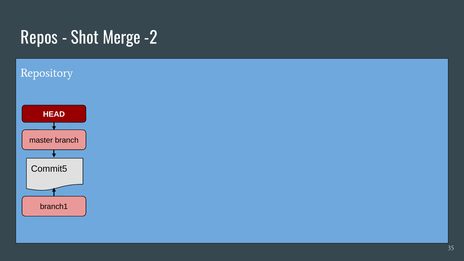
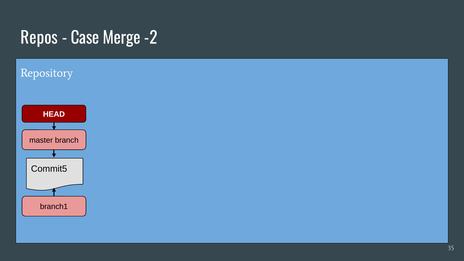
Shot: Shot -> Case (85, 38)
